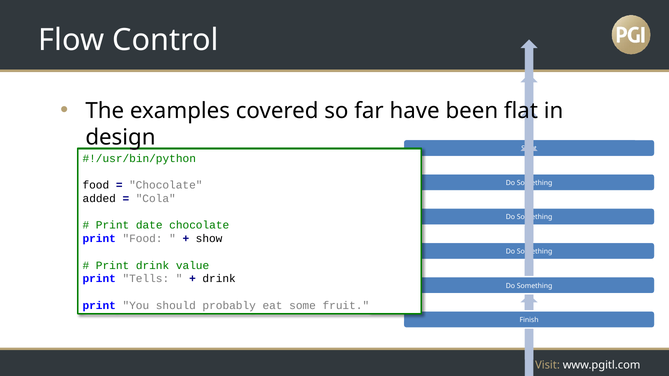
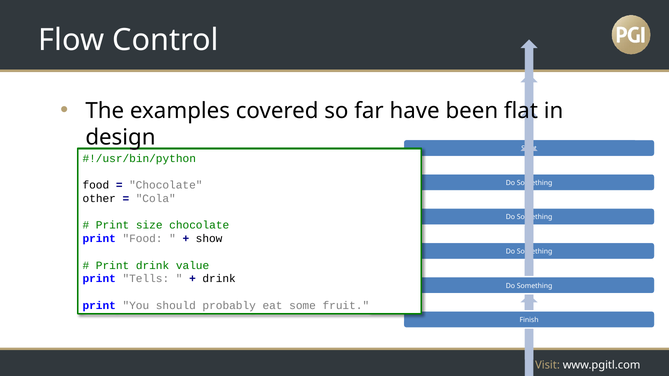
added: added -> other (99, 199)
date: date -> size (149, 225)
